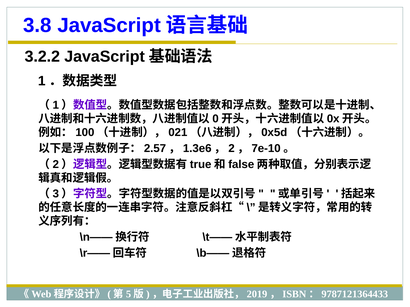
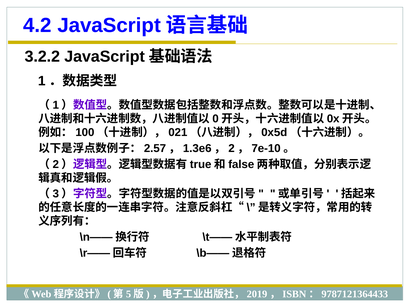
3.8: 3.8 -> 4.2 (37, 25)
